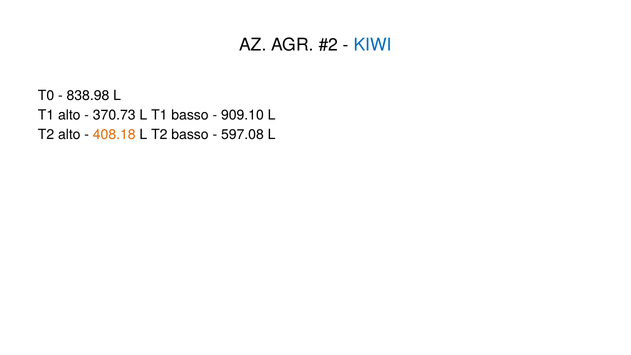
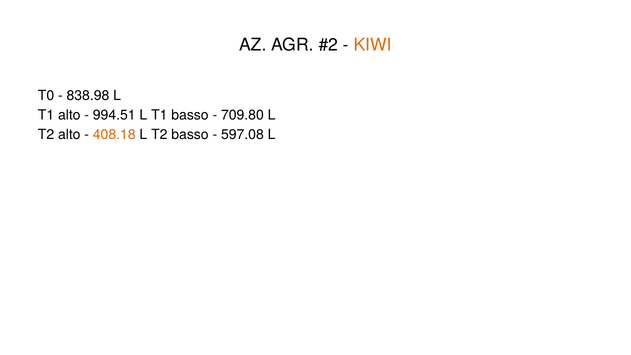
KIWI colour: blue -> orange (373, 45)
370.73: 370.73 -> 994.51 (114, 115)
909.10: 909.10 -> 709.80 (242, 115)
